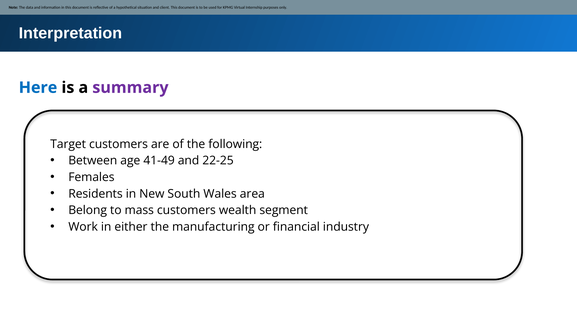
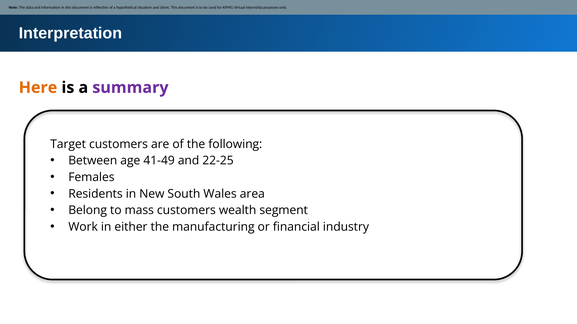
Here colour: blue -> orange (38, 88)
